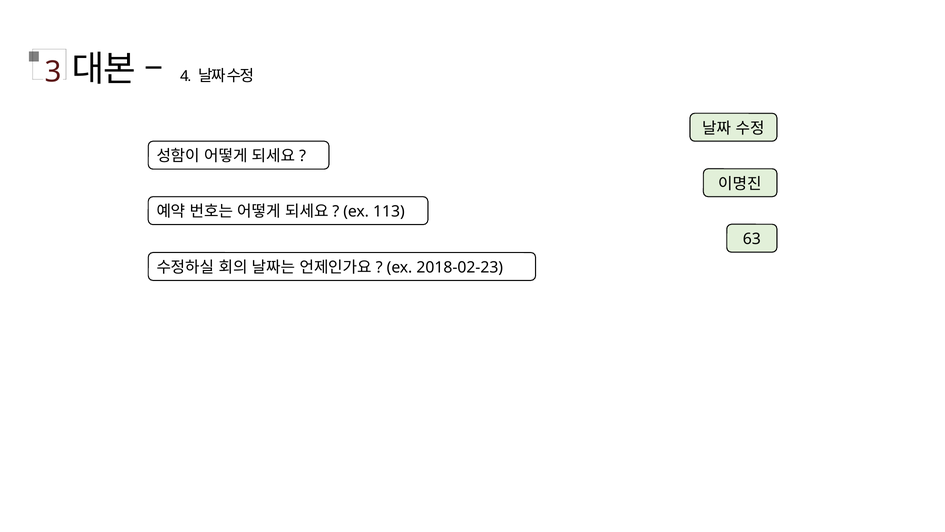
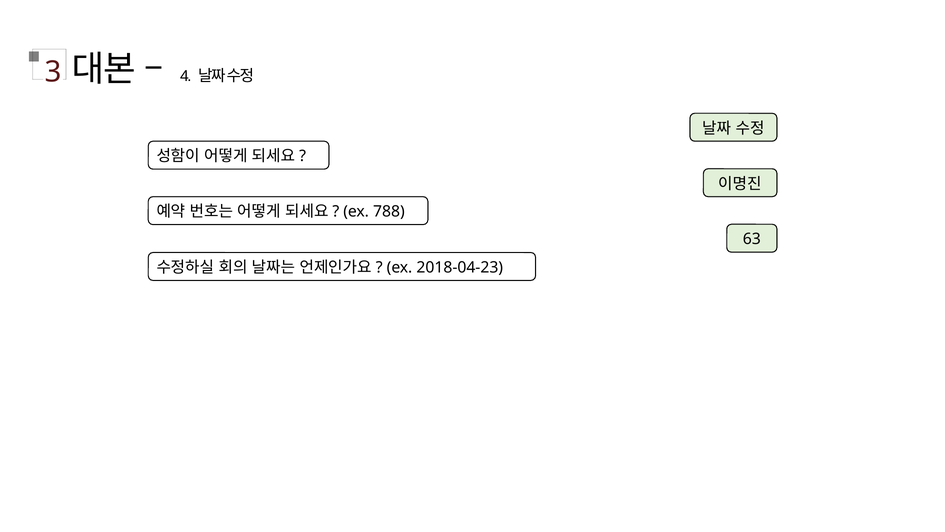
113: 113 -> 788 (389, 212)
2018-02-23: 2018-02-23 -> 2018-04-23 (460, 267)
